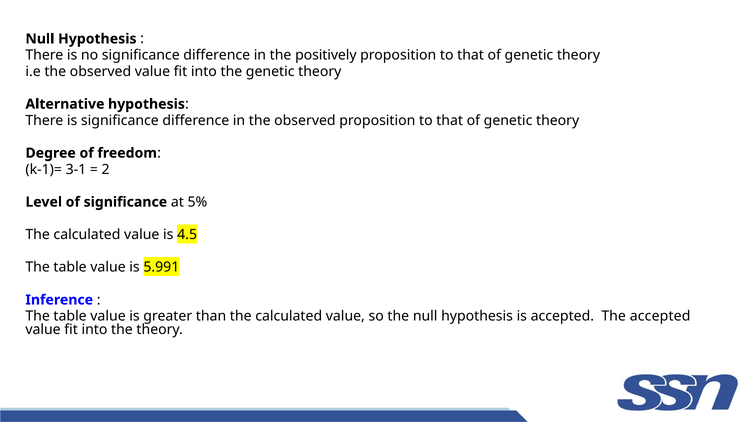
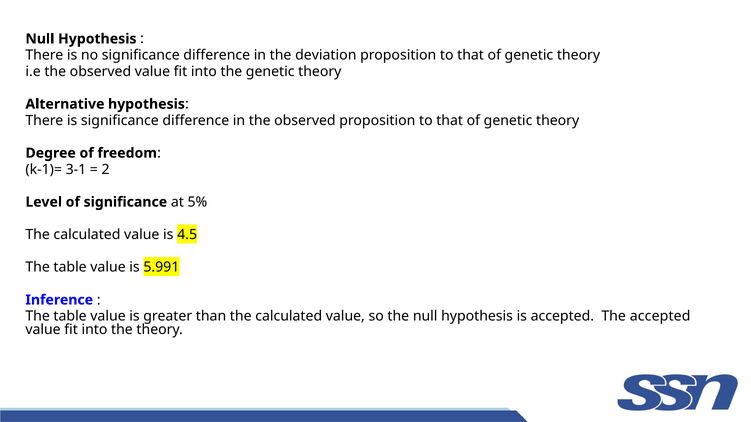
positively: positively -> deviation (326, 55)
